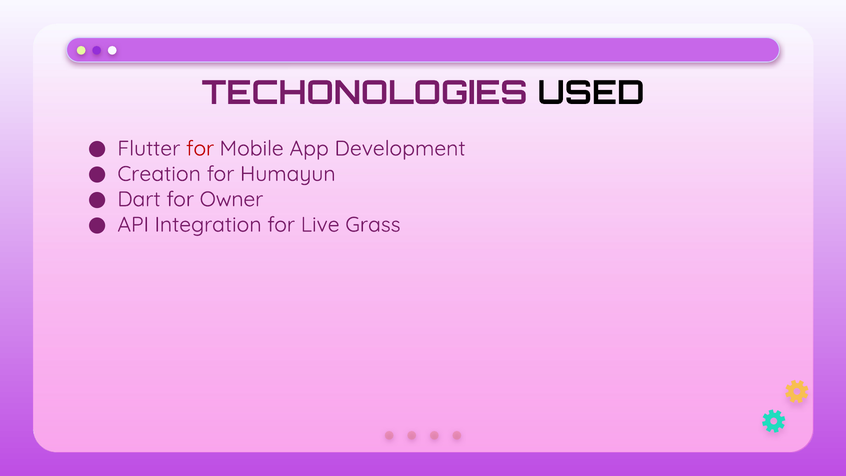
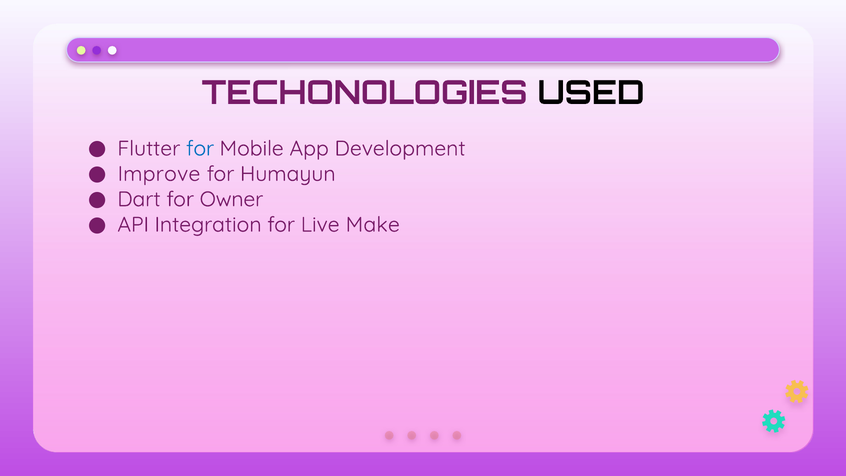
for colour: red -> blue (200, 148)
Creation: Creation -> Improve (159, 174)
Grass: Grass -> Make (373, 225)
